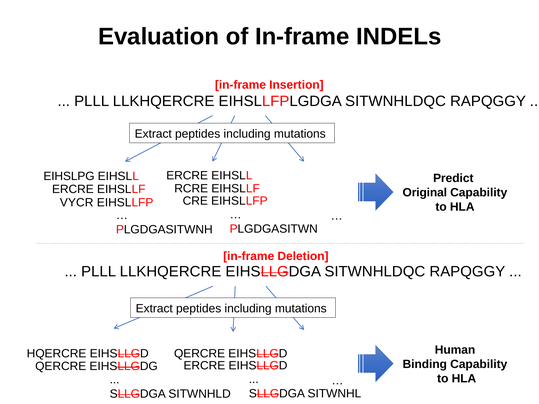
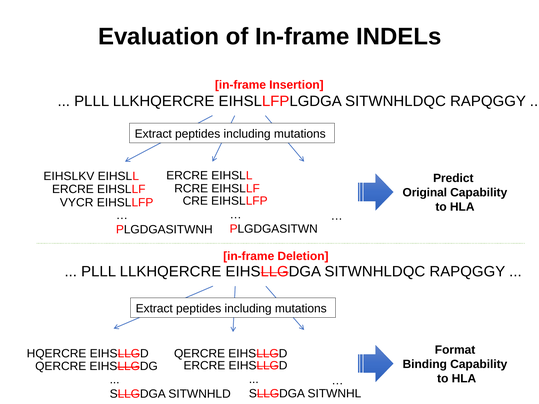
EIHSLPG: EIHSLPG -> EIHSLKV (69, 176)
Human: Human -> Format (455, 350)
